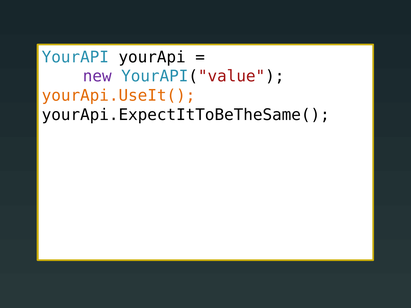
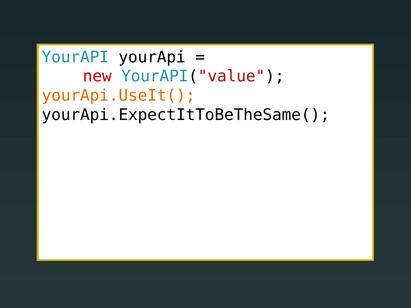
new colour: purple -> red (97, 76)
